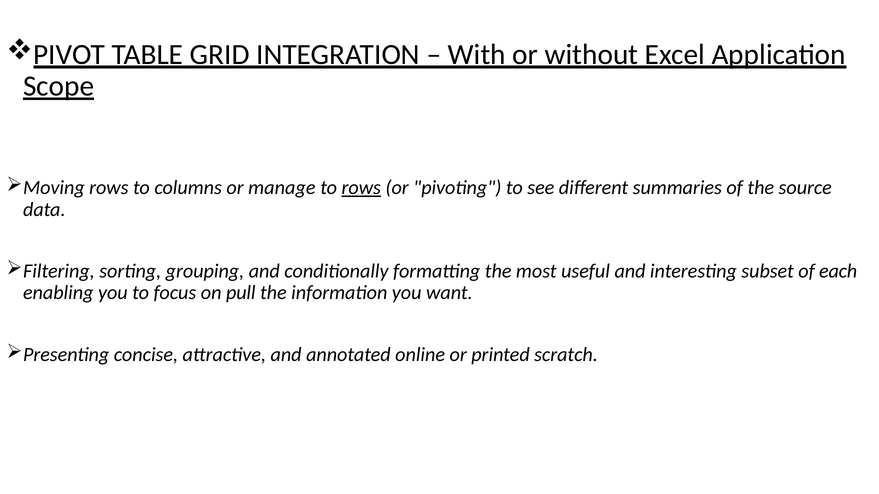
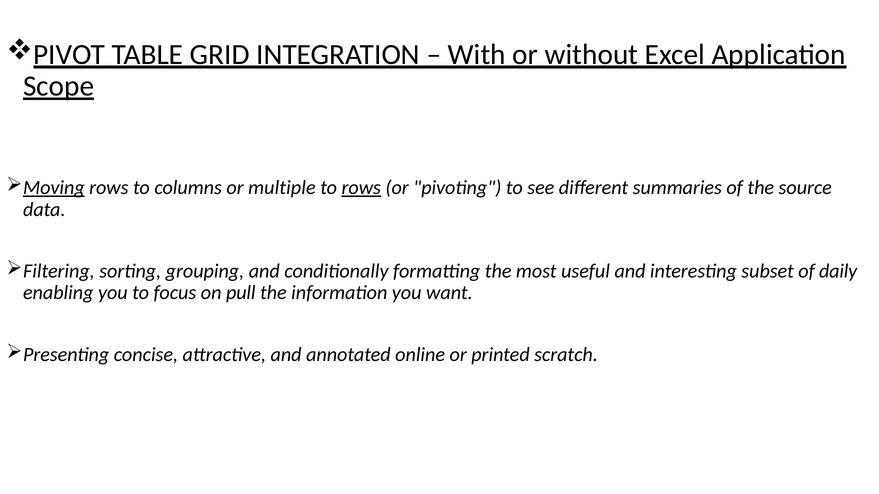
Moving underline: none -> present (54, 188)
manage: manage -> multiple (282, 188)
each: each -> daily (838, 271)
